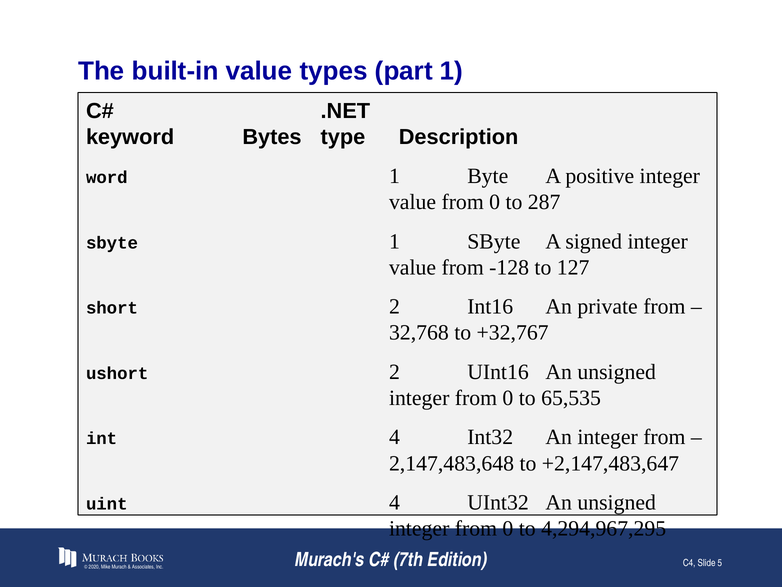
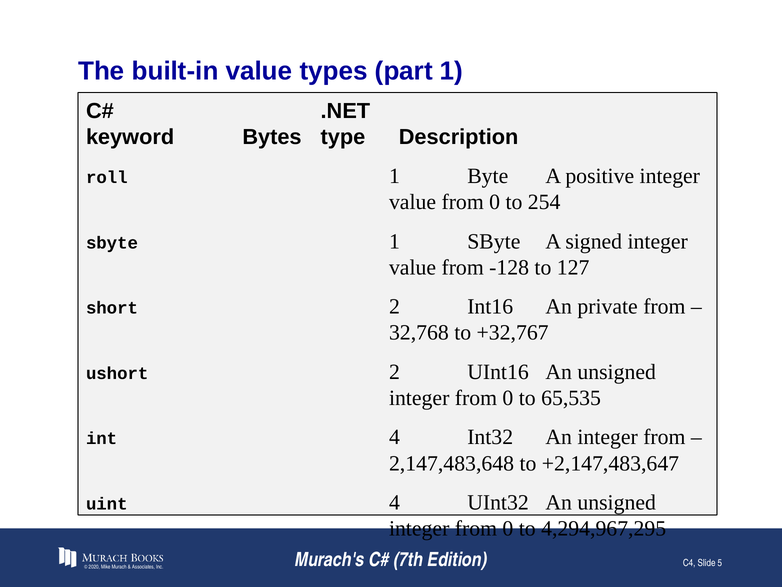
word: word -> roll (107, 177)
287: 287 -> 254 (544, 202)
